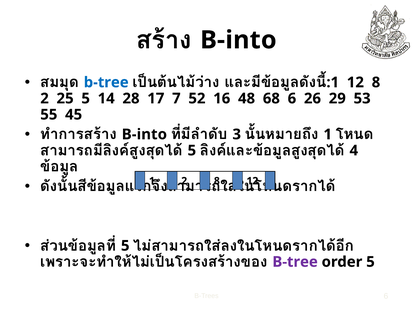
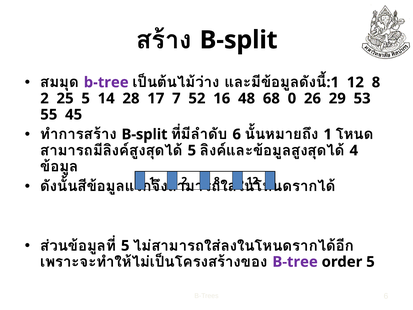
B-into: B-into -> B-split (239, 40)
b-tree colour: blue -> purple (106, 82)
68 6: 6 -> 0 (292, 98)
B-into: B-into -> B-split (145, 134)
3: 3 -> 6 (237, 134)
